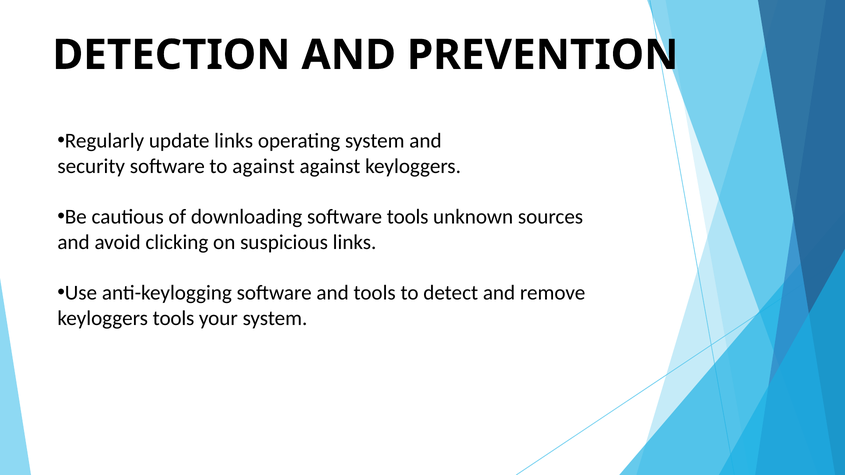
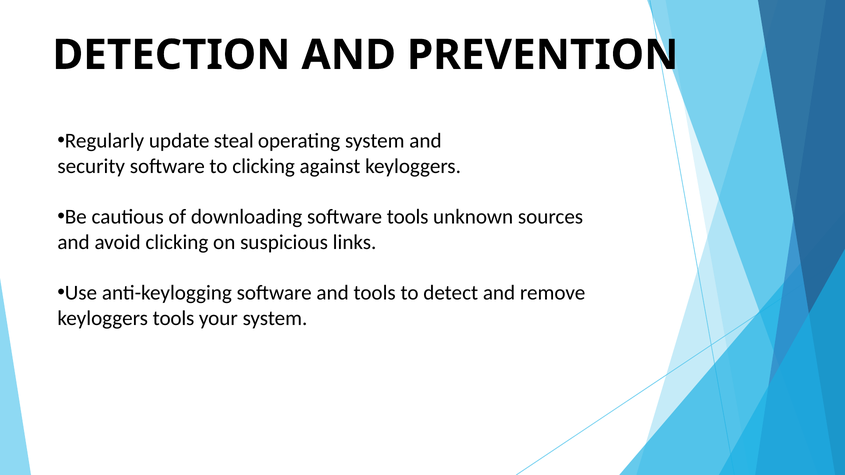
update links: links -> steal (234, 141)
to against: against -> clicking (264, 166)
